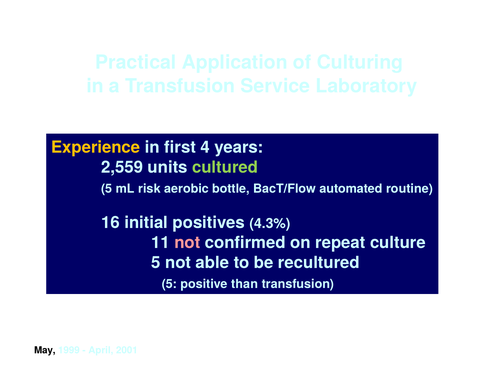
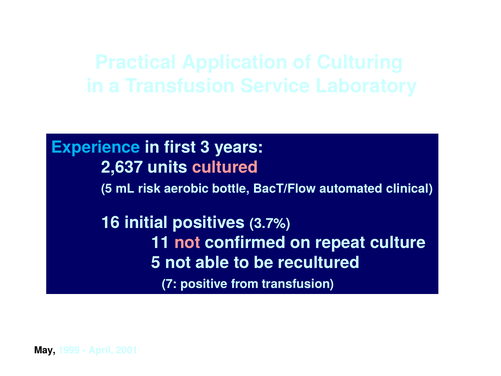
Experience colour: yellow -> light blue (96, 147)
4: 4 -> 3 (205, 147)
2,559: 2,559 -> 2,637 (122, 167)
cultured colour: light green -> pink (225, 167)
routine: routine -> clinical (410, 189)
4.3%: 4.3% -> 3.7% (270, 223)
5: 5 -> 7 (169, 284)
than: than -> from (245, 284)
